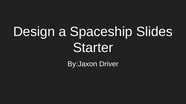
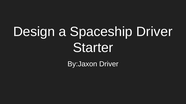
Spaceship Slides: Slides -> Driver (154, 32)
